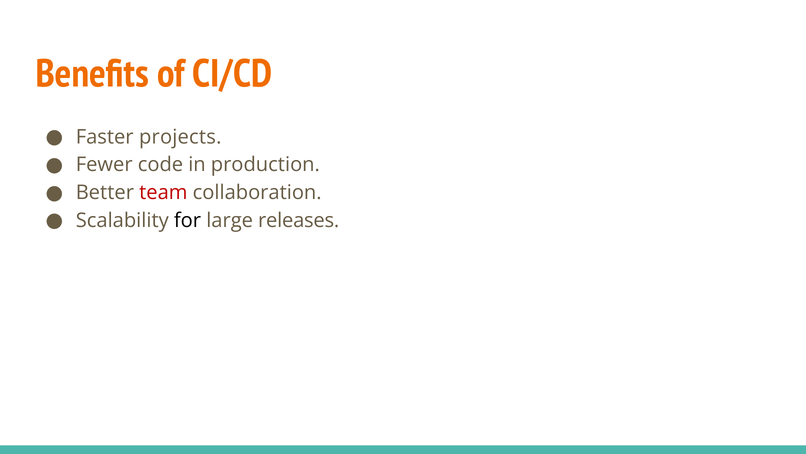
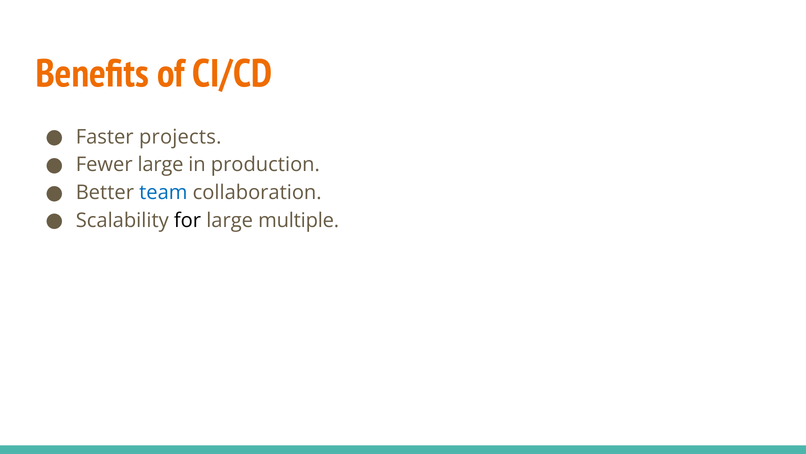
Fewer code: code -> large (161, 165)
team colour: red -> blue (163, 192)
releases: releases -> multiple (299, 220)
